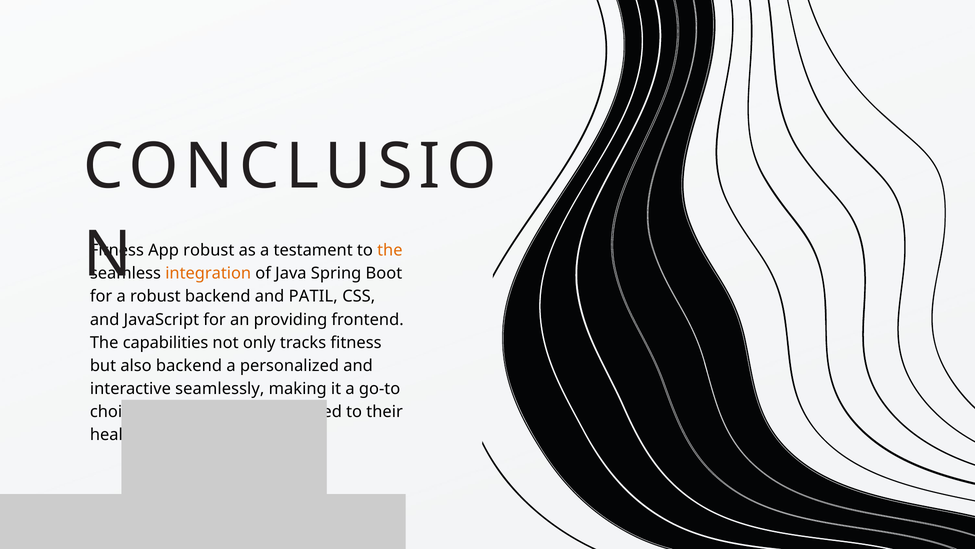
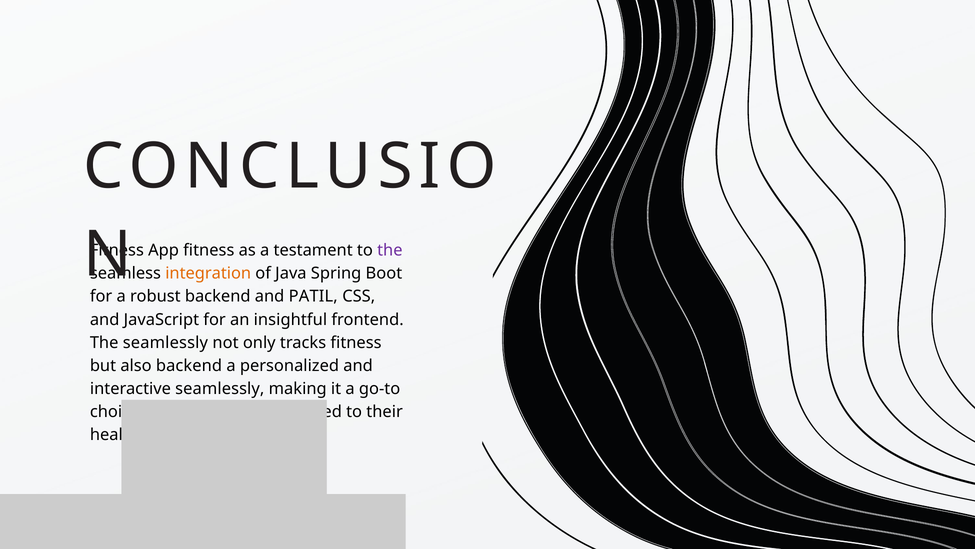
App robust: robust -> fitness (209, 250)
the colour: orange -> purple (390, 250)
providing: providing -> insightful (290, 319)
The capabilities: capabilities -> seamlessly (165, 342)
